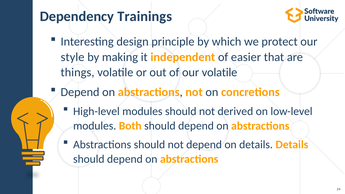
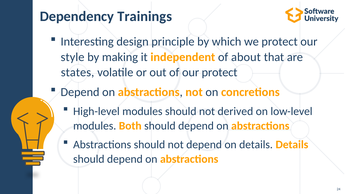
easier: easier -> about (246, 57)
things: things -> states (78, 72)
our volatile: volatile -> protect (220, 72)
